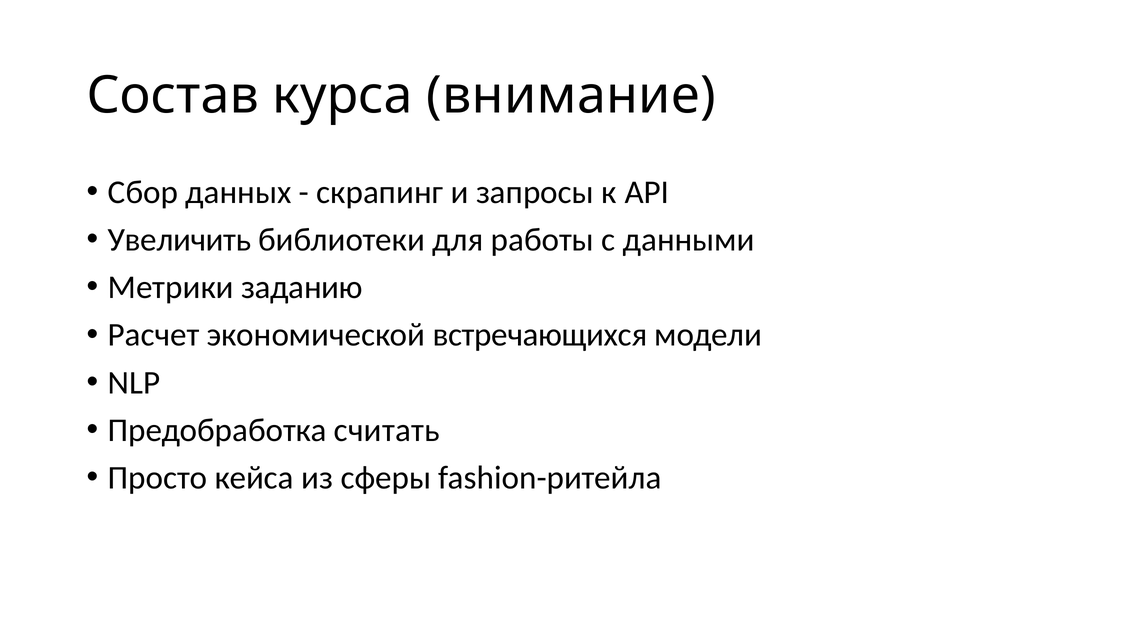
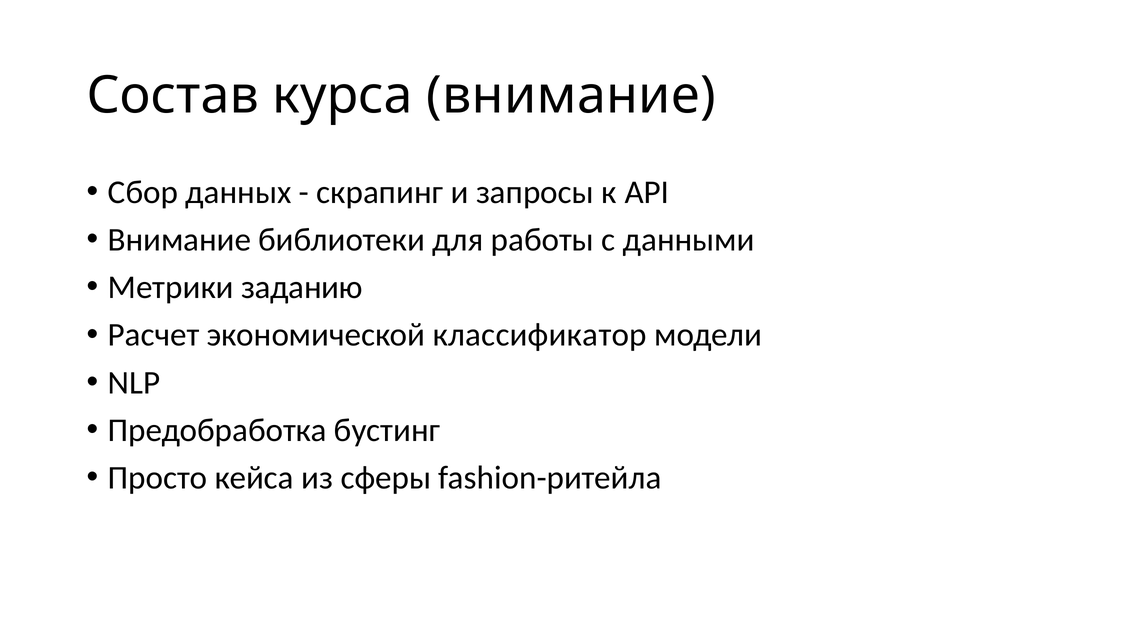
Увеличить: Увеличить -> Внимание (179, 240)
встречающихся: встречающихся -> классификатор (540, 335)
считать: считать -> бустинг (387, 430)
